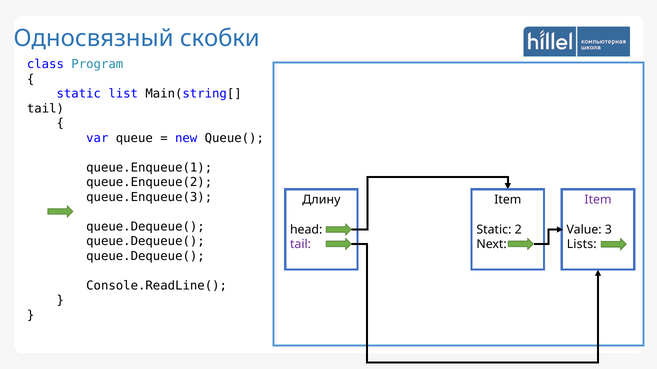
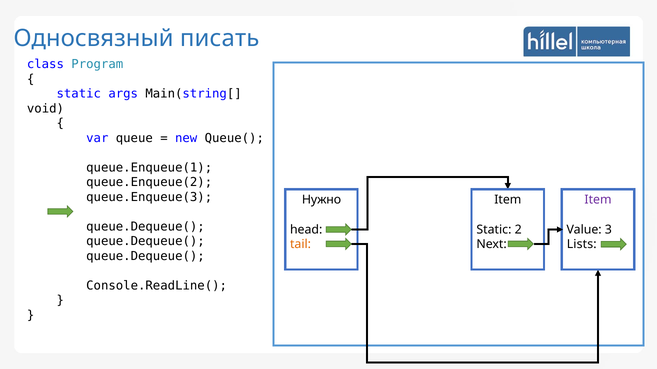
скобки: скобки -> писать (220, 39)
list: list -> args (123, 94)
tail: tail -> void (45, 109)
Длину: Длину -> Нужно (322, 200)
tail colour: purple -> orange (301, 245)
